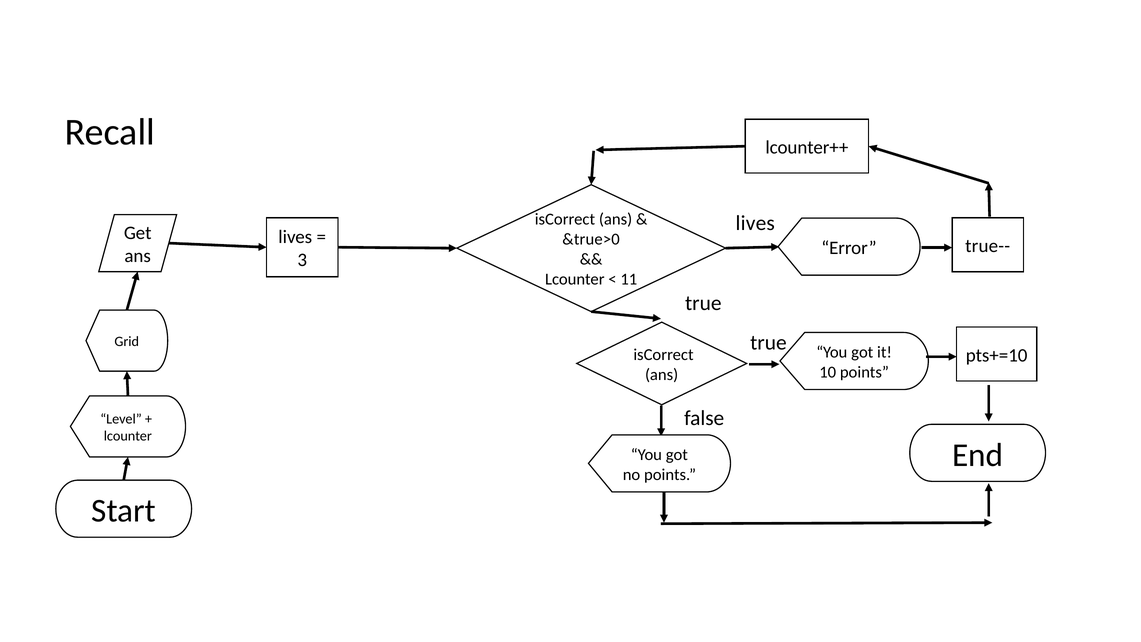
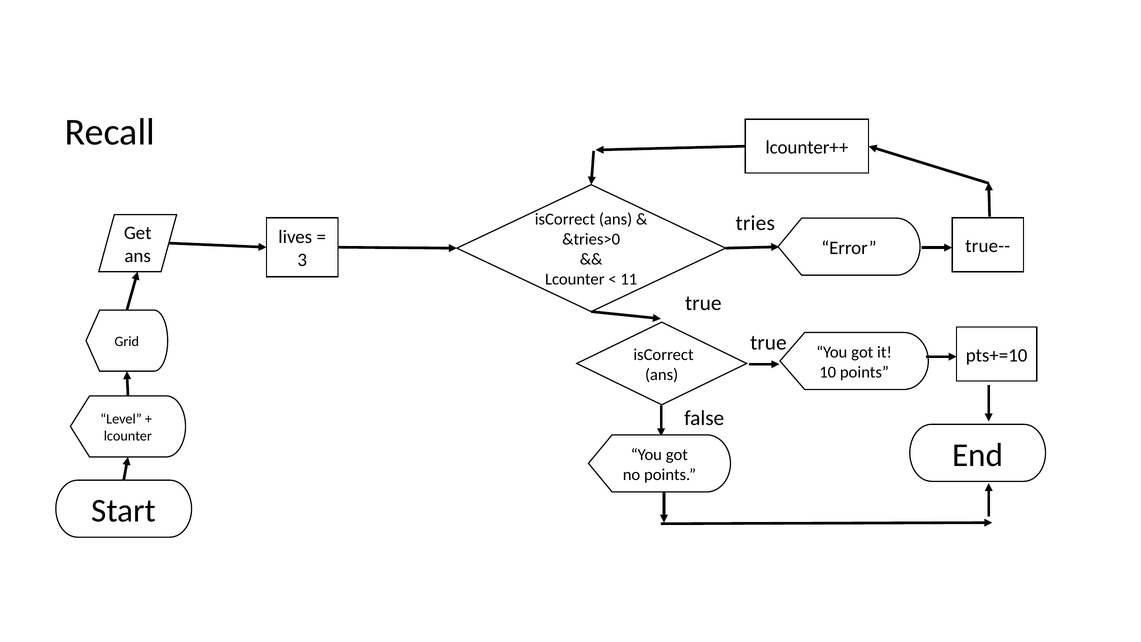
lives: lives -> tries (755, 223)
&true>0: &true>0 -> &tries>0 (591, 239)
